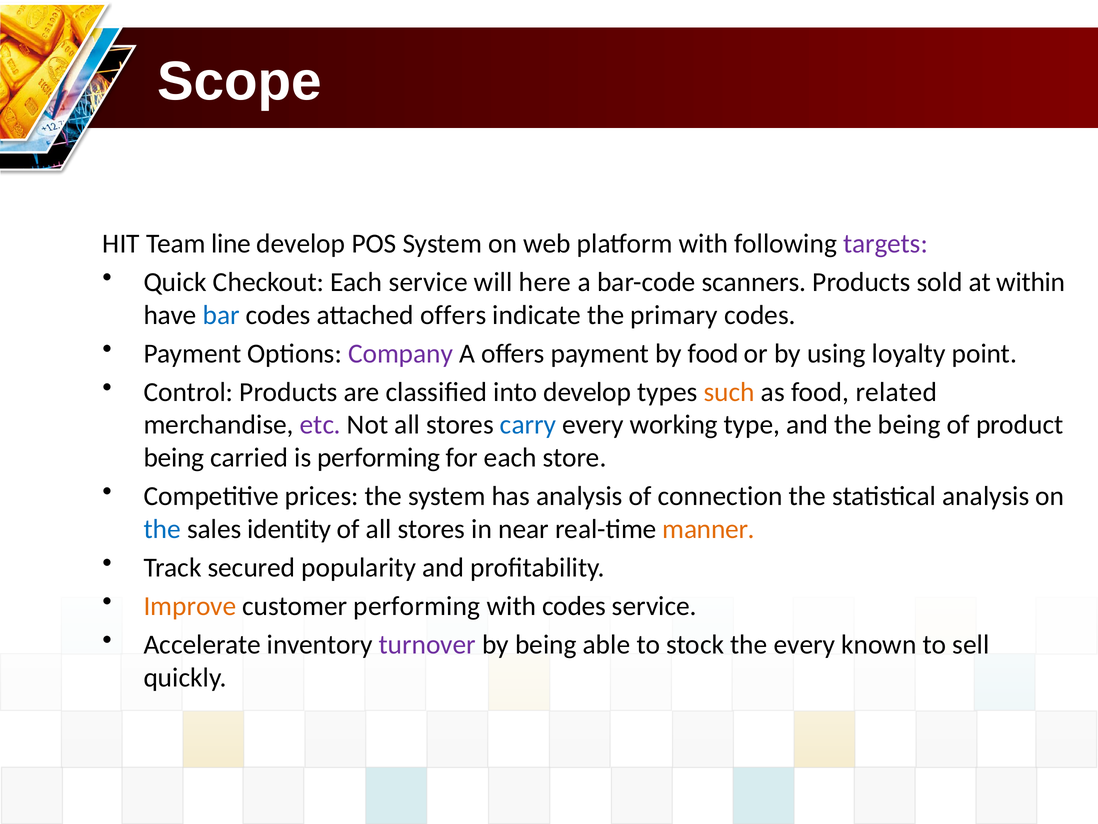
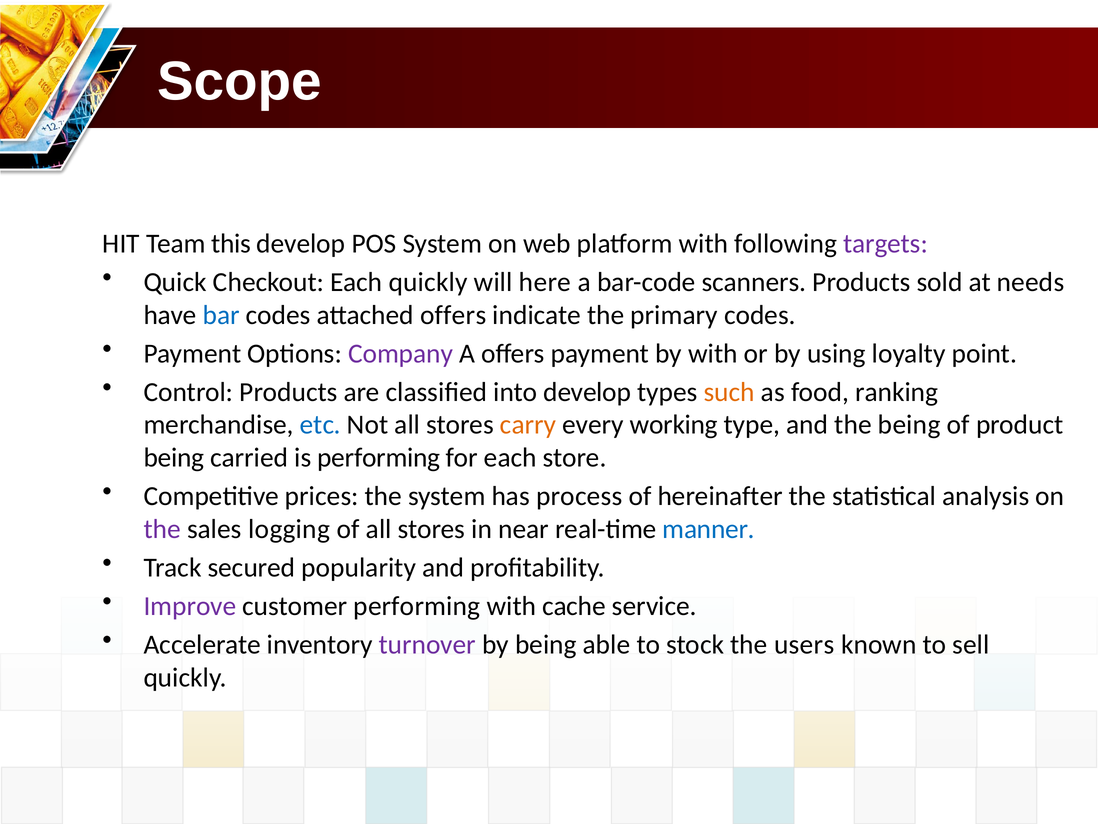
line: line -> this (231, 243)
Each service: service -> quickly (428, 282)
within: within -> needs (1031, 282)
by food: food -> with (713, 353)
related: related -> ranking (897, 392)
etc colour: purple -> blue (320, 425)
carry colour: blue -> orange (528, 425)
has analysis: analysis -> process (579, 496)
connection: connection -> hereinafter (720, 496)
the colour: blue -> purple (162, 529)
identity: identity -> logging (289, 529)
manner colour: orange -> blue (709, 529)
Improve colour: orange -> purple (190, 606)
with codes: codes -> cache (574, 606)
the every: every -> users (804, 644)
